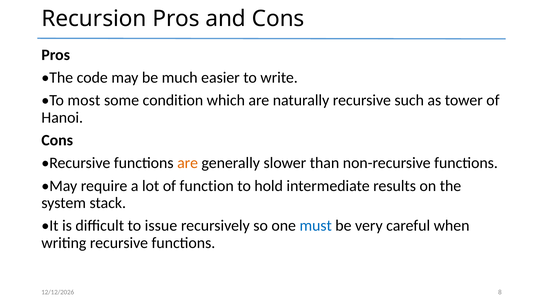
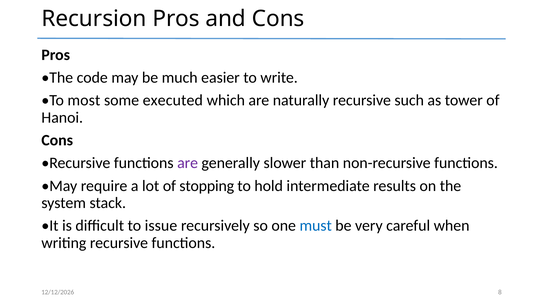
condition: condition -> executed (173, 100)
are colour: orange -> purple (188, 163)
function: function -> stopping (207, 186)
